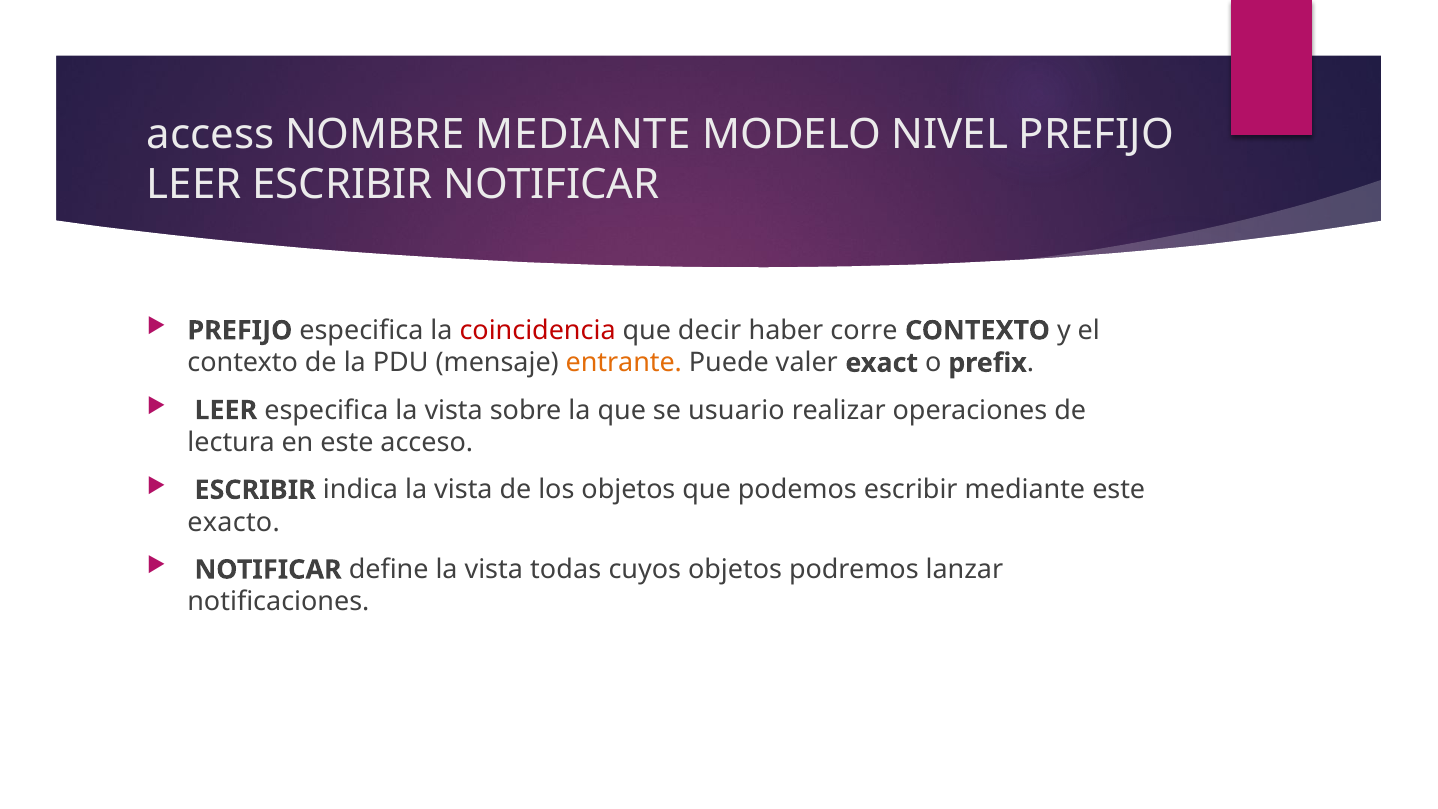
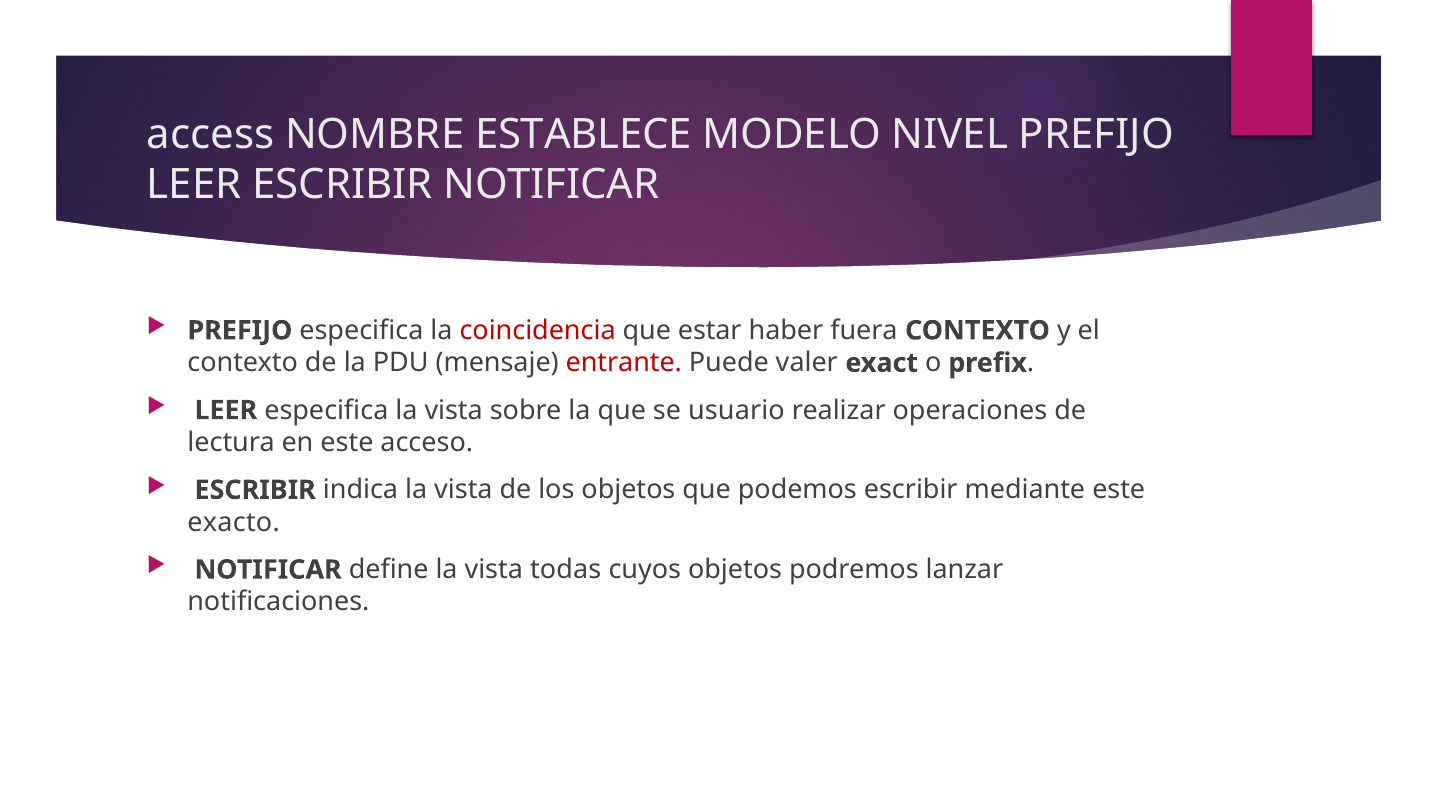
NOMBRE MEDIANTE: MEDIANTE -> ESTABLECE (584, 134)
decir: decir -> estar (710, 331)
corre: corre -> fuera (864, 331)
entrante colour: orange -> red (624, 363)
